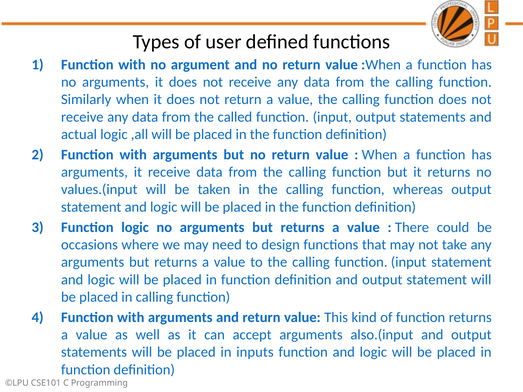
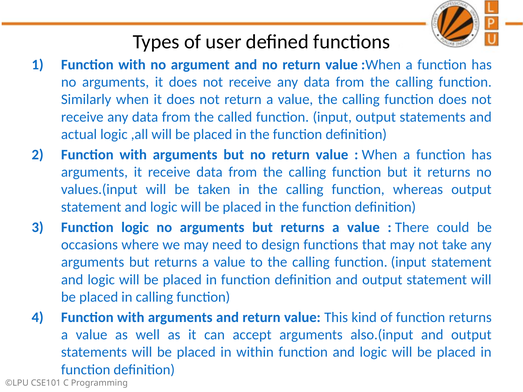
inputs: inputs -> within (255, 352)
